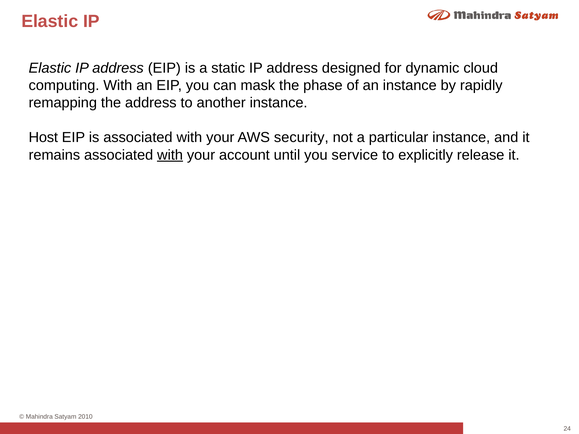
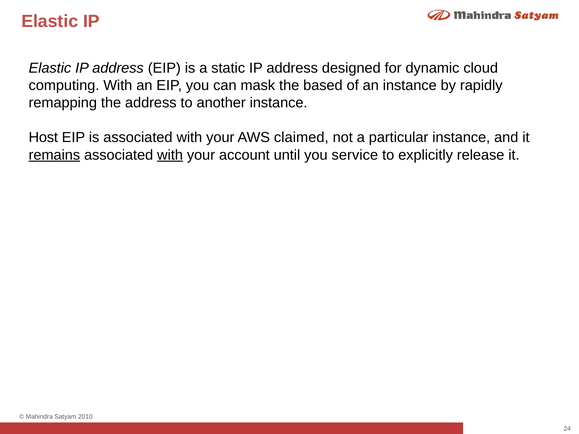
phase: phase -> based (323, 86)
security: security -> claimed (301, 138)
remains underline: none -> present (54, 155)
